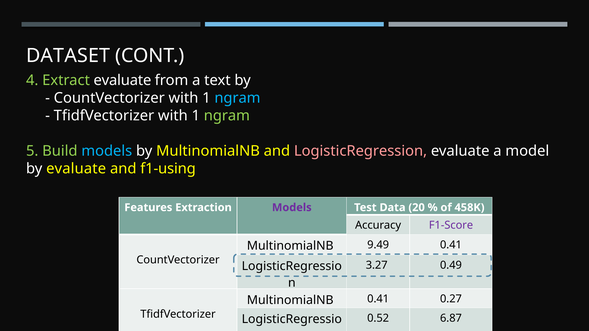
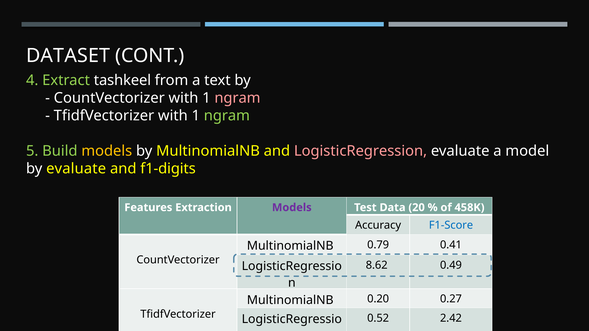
Extract evaluate: evaluate -> tashkeel (122, 80)
ngram colour: light blue -> pink (237, 98)
models colour: light blue -> yellow (107, 151)
f1-using: f1-using -> f1-digits (168, 169)
F1-Score colour: purple -> blue (451, 225)
9.49: 9.49 -> 0.79 (378, 245)
3.27: 3.27 -> 8.62 (377, 265)
MultinomialNB 0.41: 0.41 -> 0.20 (378, 299)
6.87: 6.87 -> 2.42 (451, 318)
